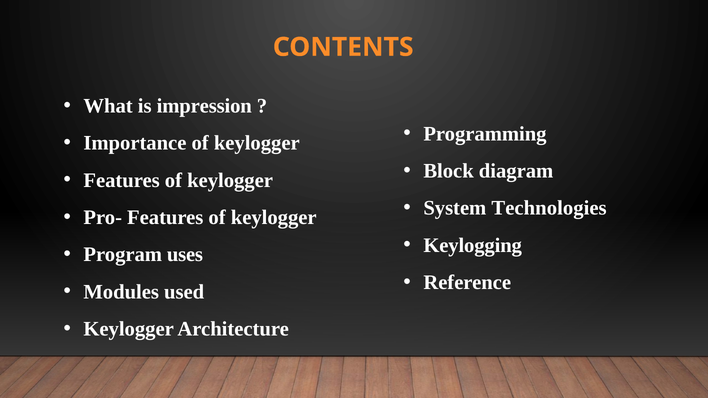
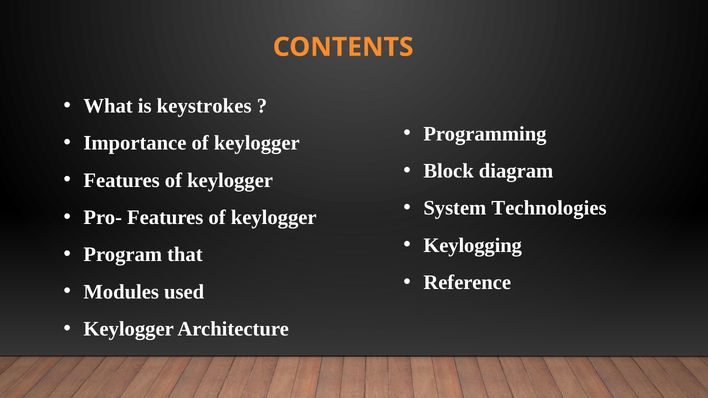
impression: impression -> keystrokes (204, 106)
uses: uses -> that (185, 255)
